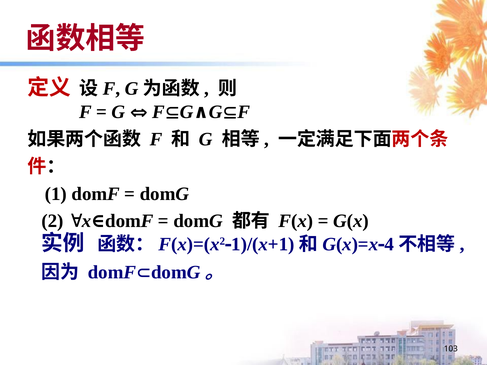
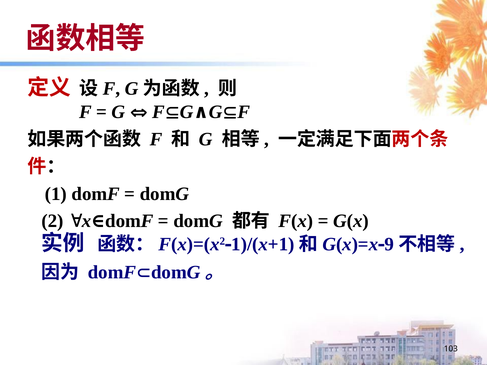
4: 4 -> 9 (389, 244)
